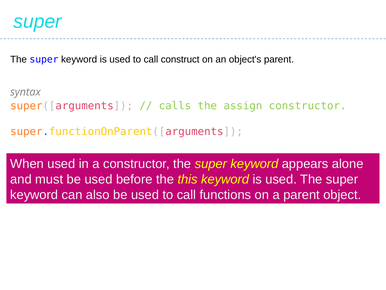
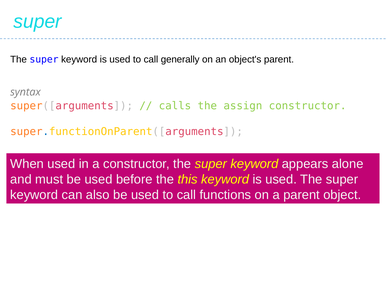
construct: construct -> generally (180, 59)
